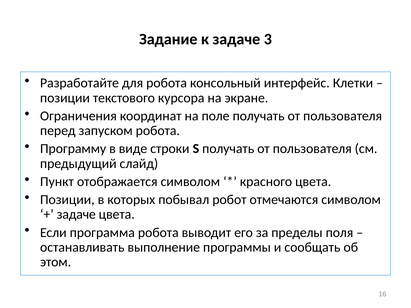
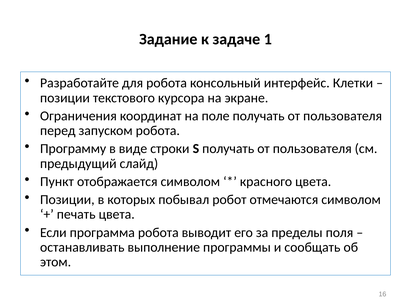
3: 3 -> 1 (268, 39)
задаче: задаче -> печать (76, 215)
